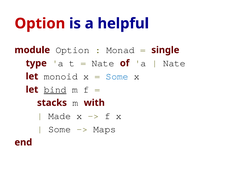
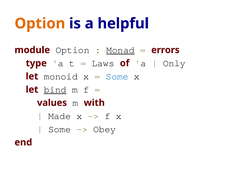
Option colour: red -> orange (40, 23)
Monad underline: none -> present (120, 50)
single: single -> errors (165, 50)
Nate: Nate -> Laws (103, 63)
Nate: Nate -> Only (174, 63)
stacks: stacks -> values (52, 102)
Maps: Maps -> Obey (105, 129)
